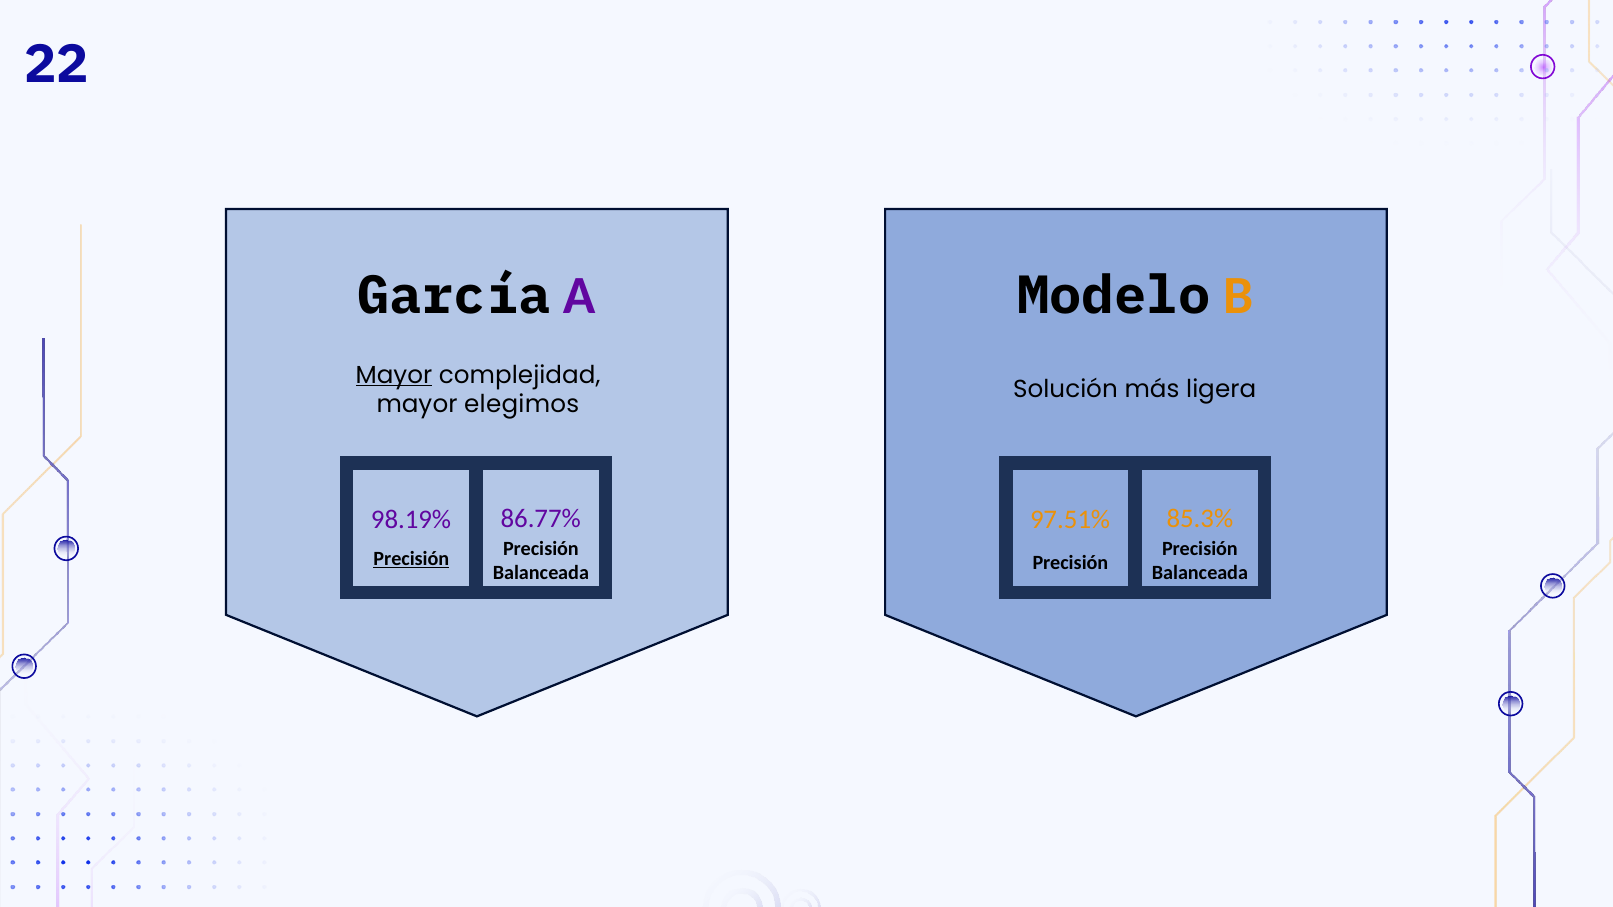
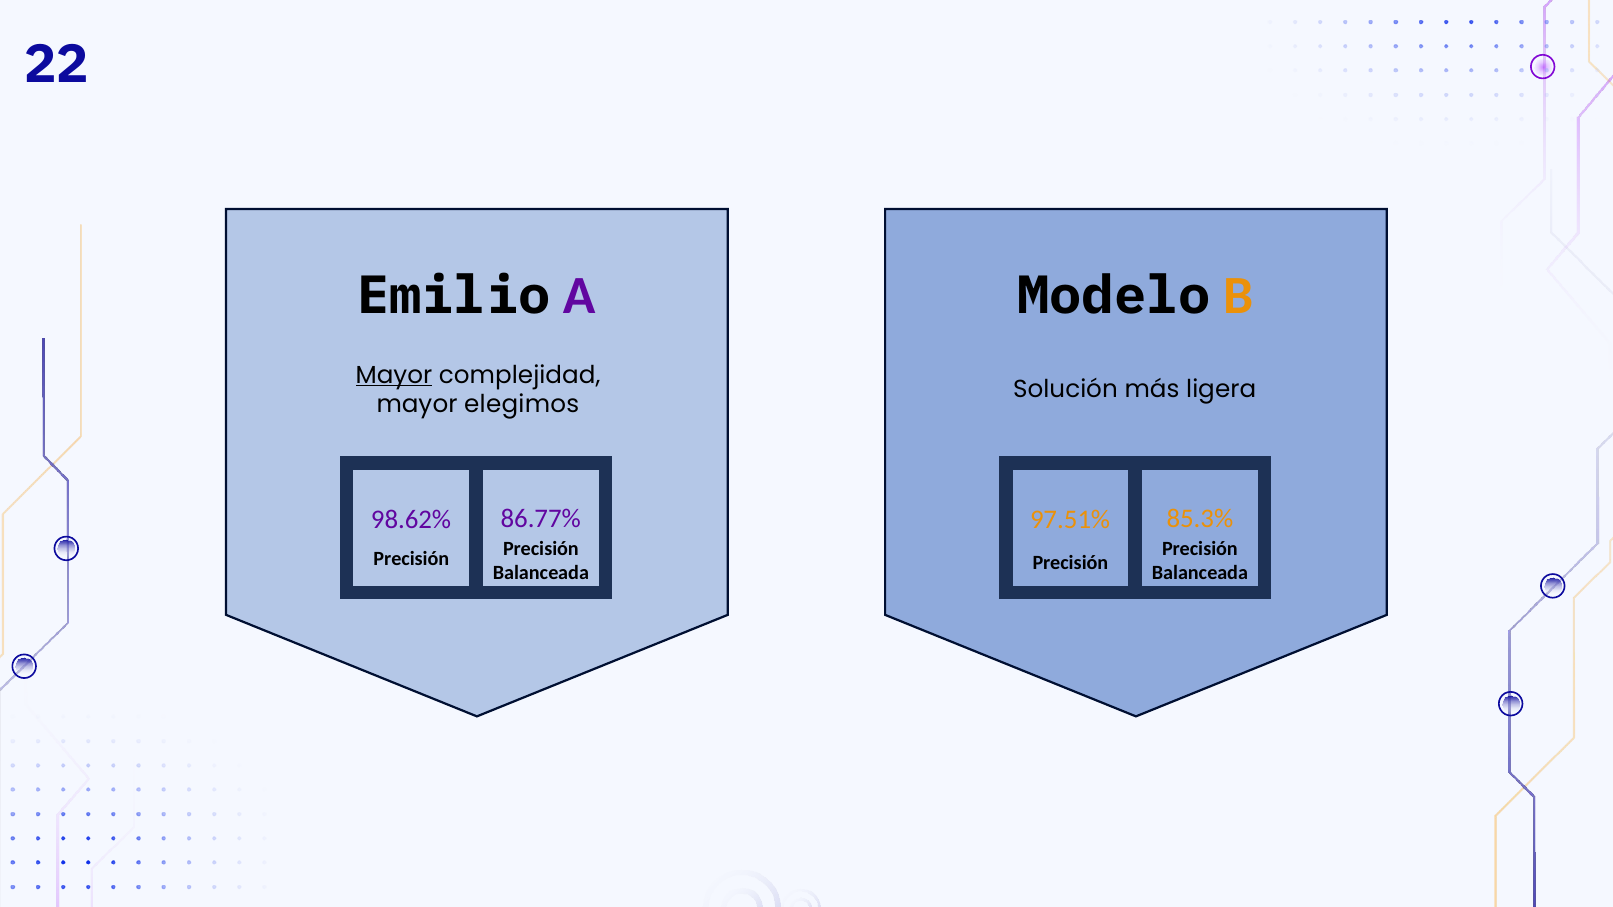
García: García -> Emilio (454, 296)
98.19%: 98.19% -> 98.62% (411, 520)
Precisión underline: present -> none (411, 559)
